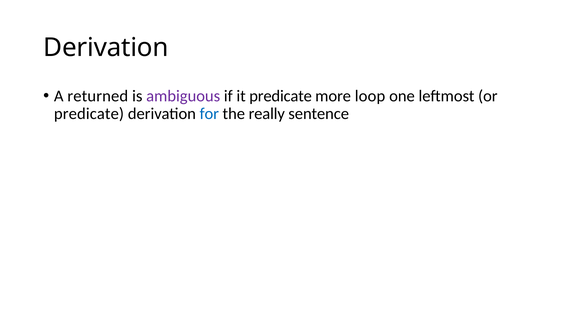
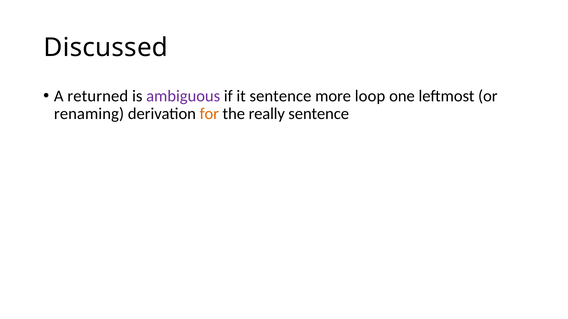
Derivation: Derivation -> Discussed (106, 48)
it predicate: predicate -> sentence (280, 96)
predicate: predicate -> renaming (89, 114)
for colour: blue -> orange (209, 114)
